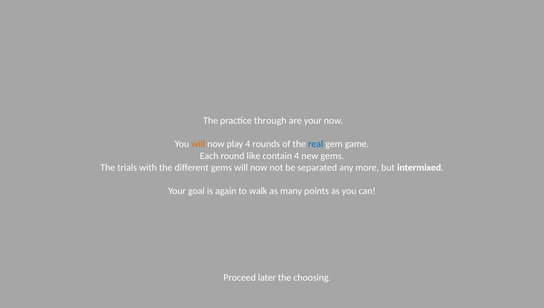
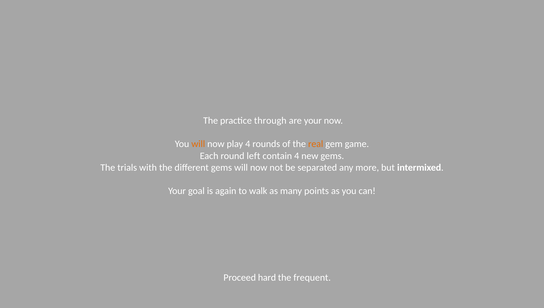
real colour: blue -> orange (316, 144)
like: like -> left (253, 156)
later: later -> hard (267, 278)
choosing: choosing -> frequent (312, 278)
